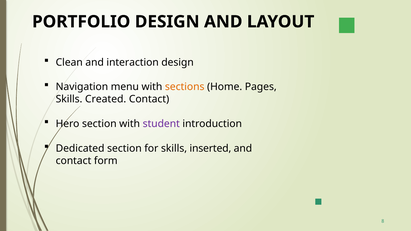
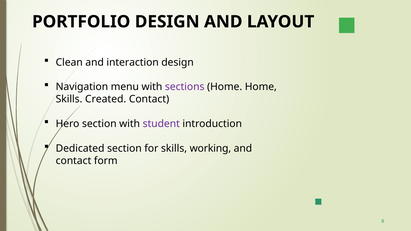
sections colour: orange -> purple (185, 87)
Home Pages: Pages -> Home (261, 87)
inserted: inserted -> working (210, 149)
